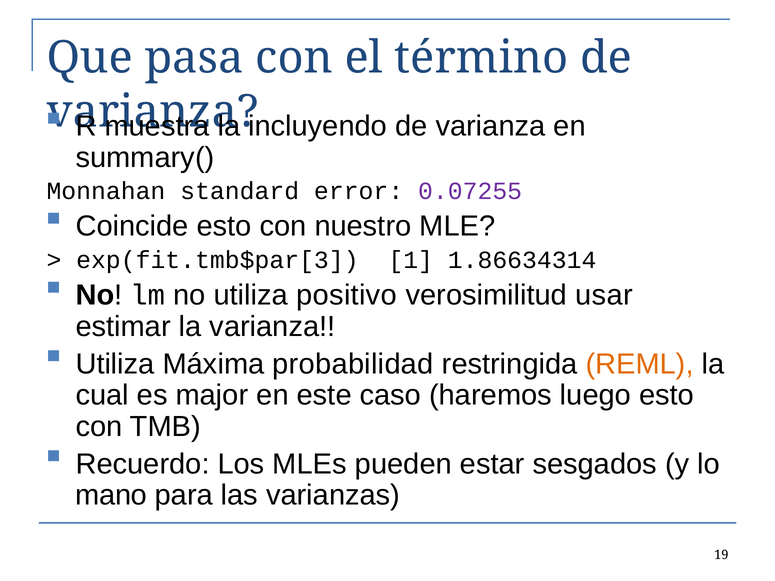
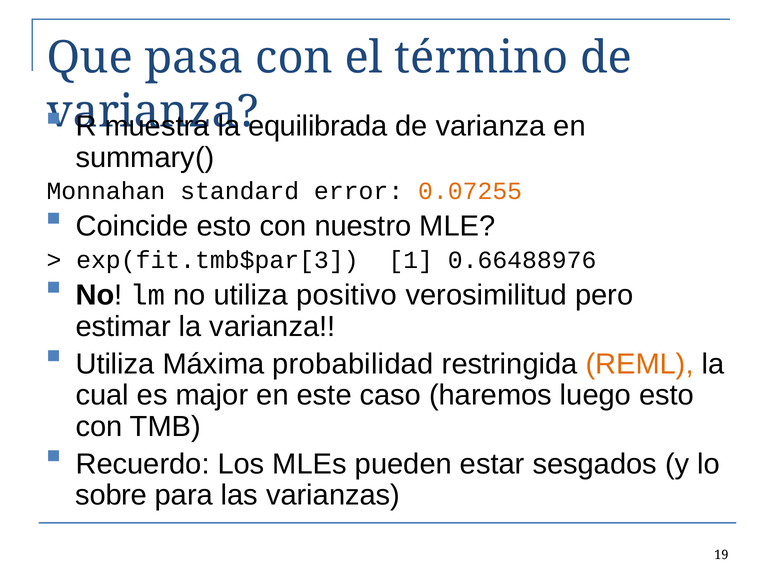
incluyendo: incluyendo -> equilibrada (318, 126)
0.07255 colour: purple -> orange (470, 191)
1.86634314: 1.86634314 -> 0.66488976 (522, 260)
usar: usar -> pero (604, 295)
mano: mano -> sobre (111, 496)
